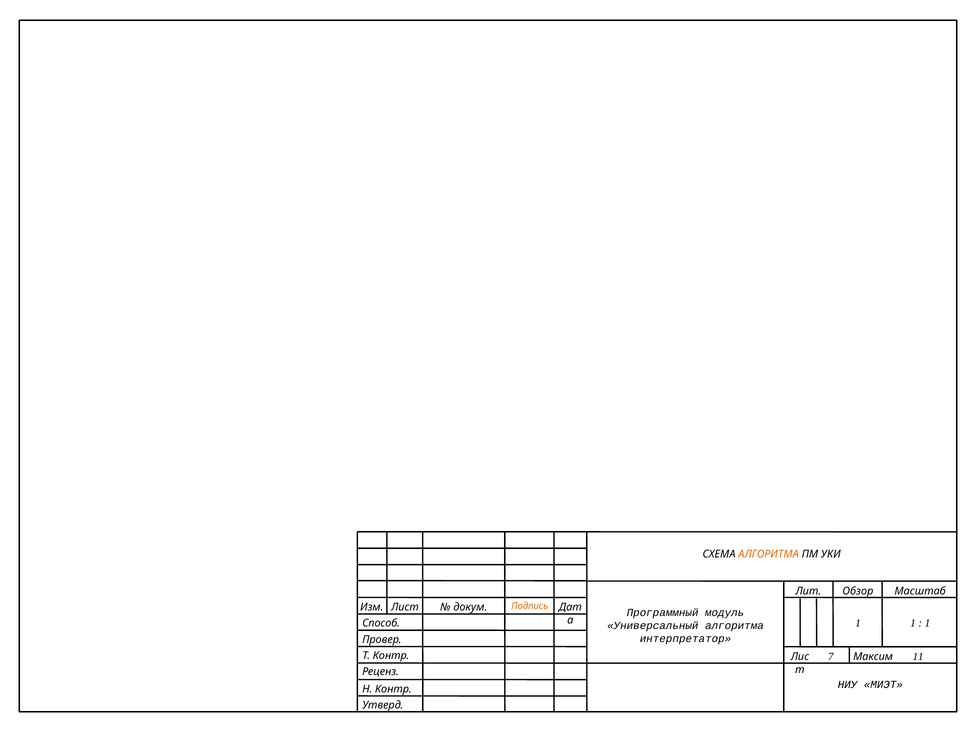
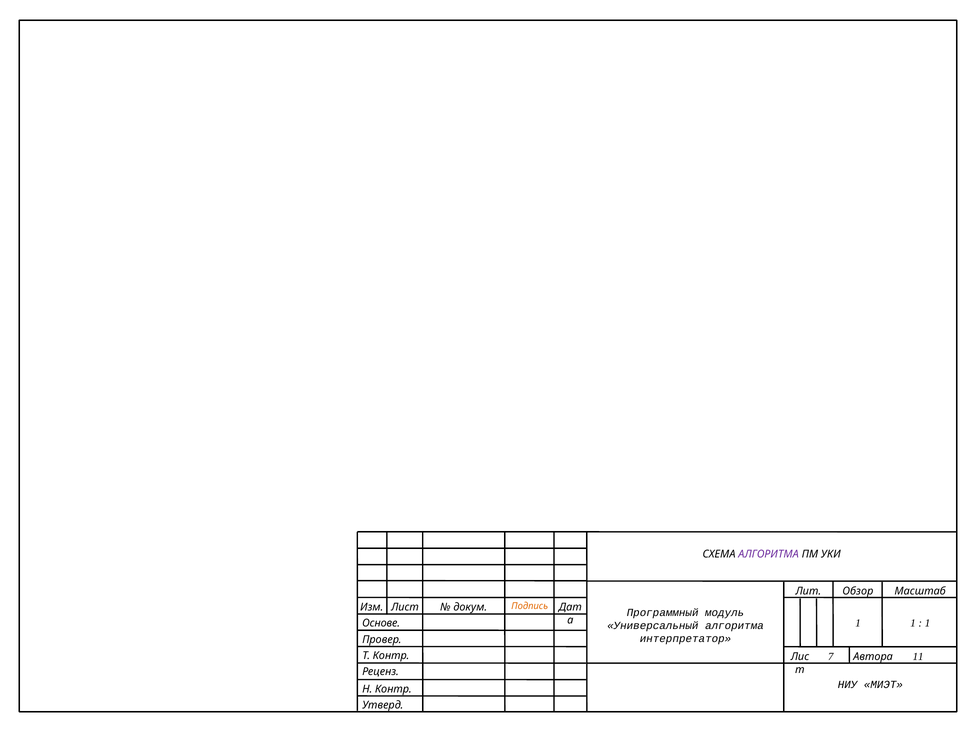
АЛГОРИТМА colour: orange -> purple (769, 554)
Способ: Способ -> Основе (381, 623)
Максим: Максим -> Автора (873, 657)
